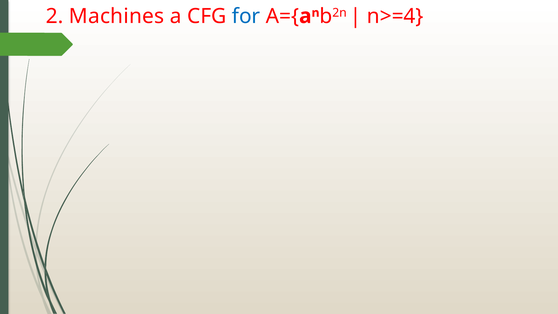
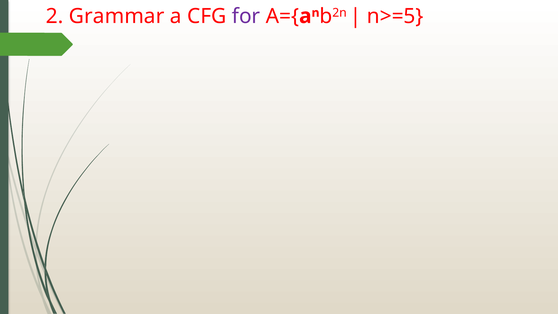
Machines: Machines -> Grammar (117, 16)
for colour: blue -> purple (246, 16)
n>=4: n>=4 -> n>=5 (395, 16)
